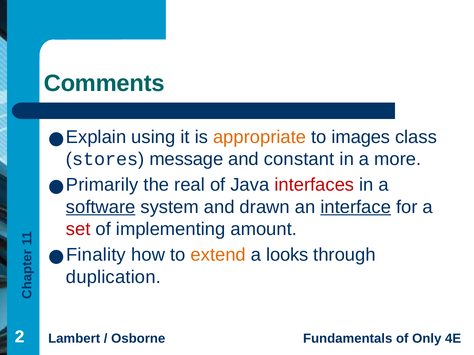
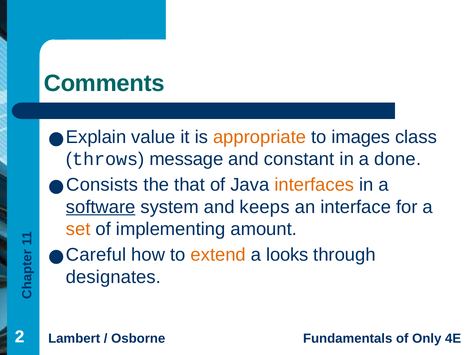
using: using -> value (153, 137)
stores: stores -> throws (105, 159)
more: more -> done (398, 159)
Primarily: Primarily -> Consists (102, 185)
real: real -> that (190, 185)
interfaces colour: red -> orange (314, 185)
drawn: drawn -> keeps (265, 207)
interface underline: present -> none (356, 207)
set colour: red -> orange (78, 229)
Finality: Finality -> Careful (96, 255)
duplication: duplication -> designates (113, 277)
